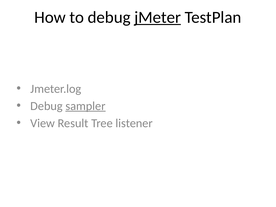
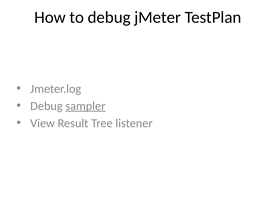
jMeter underline: present -> none (158, 17)
